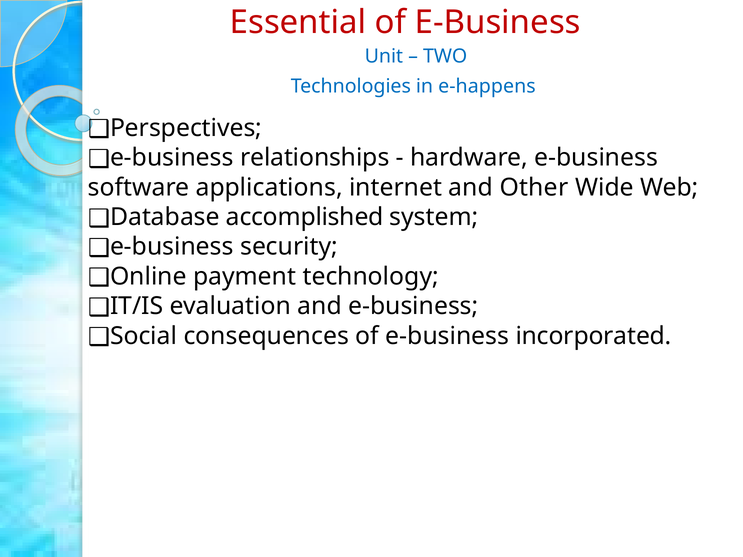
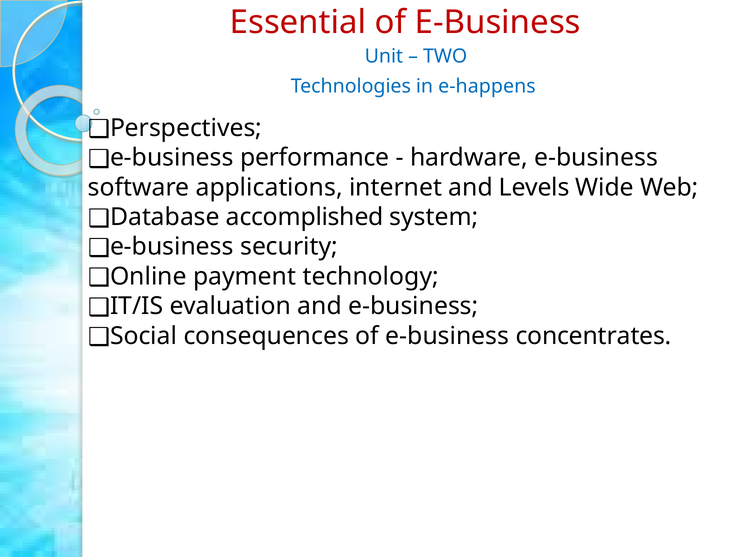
relationships: relationships -> performance (315, 158)
Other: Other -> Levels (534, 187)
incorporated: incorporated -> concentrates (594, 336)
